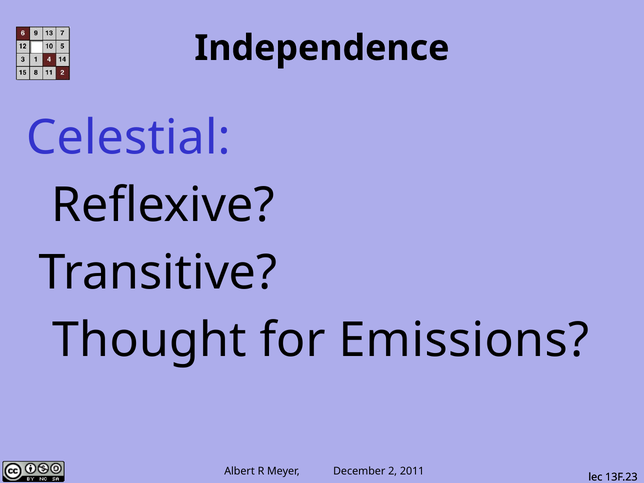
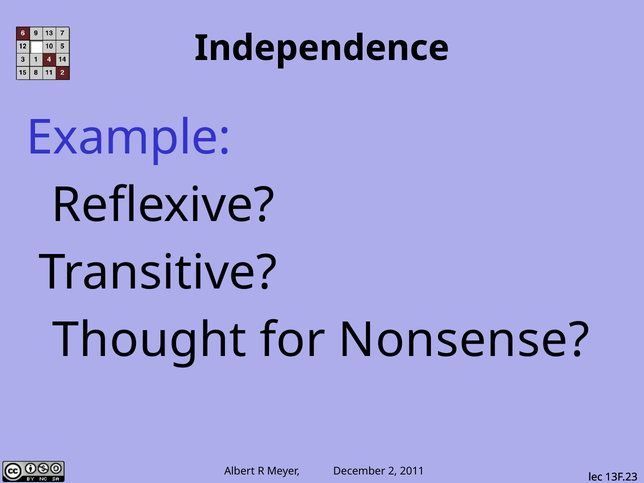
Celestial: Celestial -> Example (129, 138)
Emissions: Emissions -> Nonsense (464, 341)
